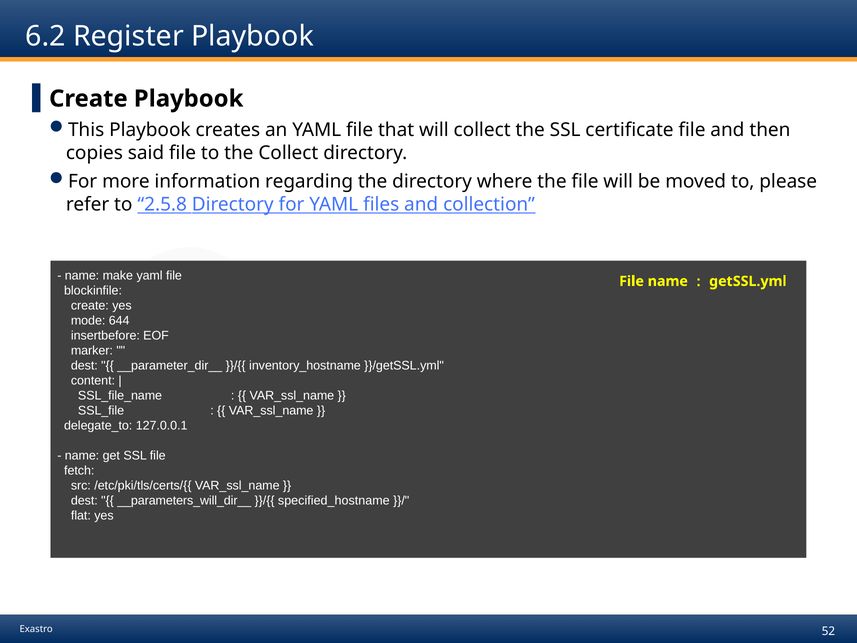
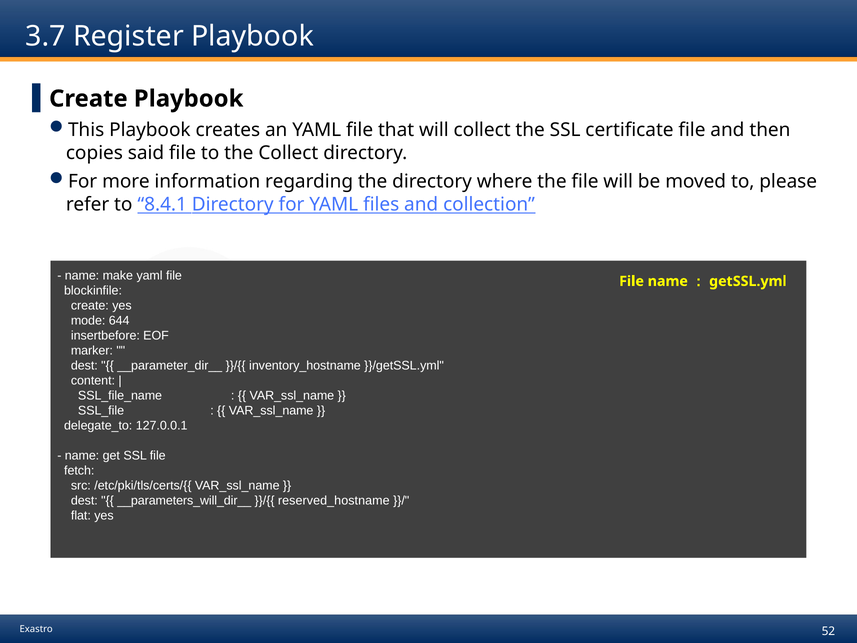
6.2: 6.2 -> 3.7 (46, 36)
2.5.8: 2.5.8 -> 8.4.1 (162, 204)
specified_hostname: specified_hostname -> reserved_hostname (334, 500)
